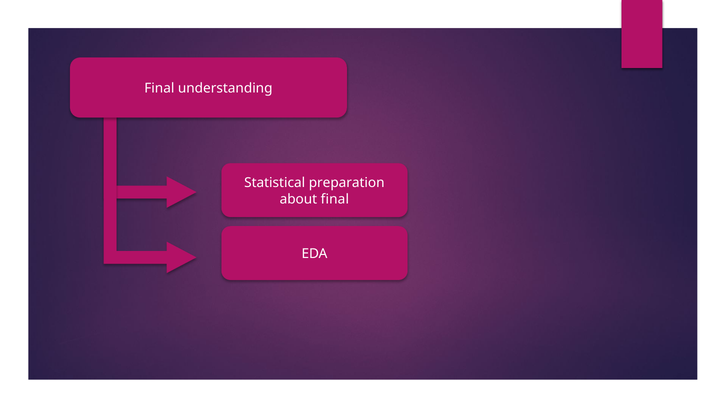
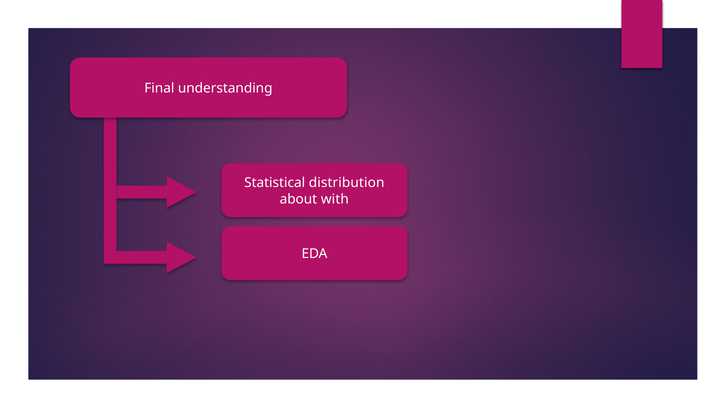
preparation: preparation -> distribution (347, 183)
about final: final -> with (335, 199)
